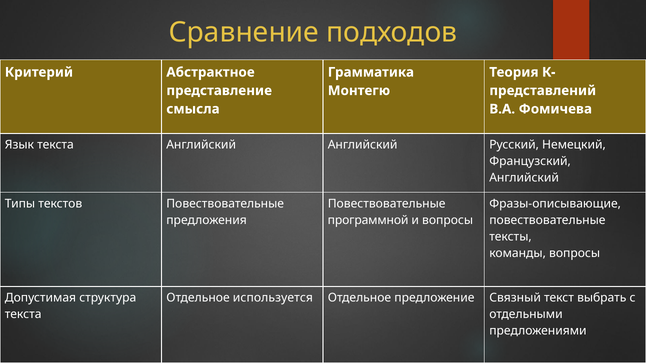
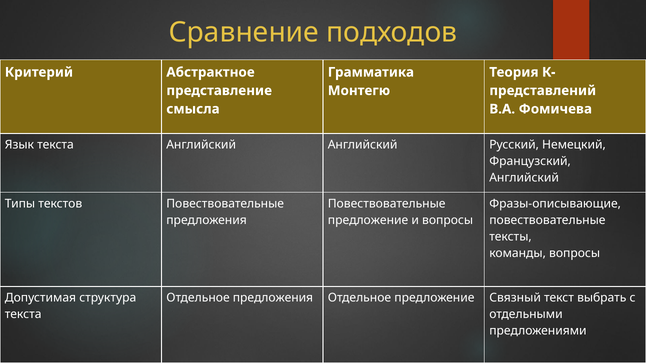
программной: программной -> предложение (368, 220)
Отдельное используется: используется -> предложения (273, 298)
